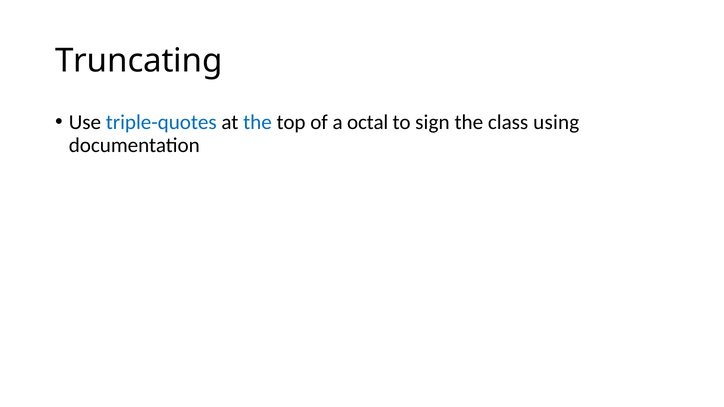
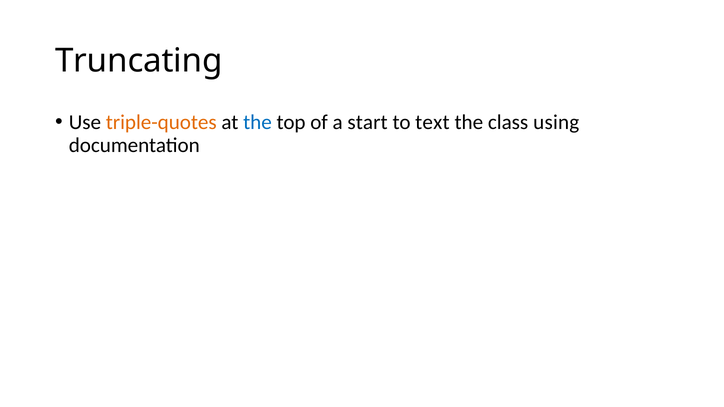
triple-quotes colour: blue -> orange (161, 122)
octal: octal -> start (368, 122)
sign: sign -> text (432, 122)
